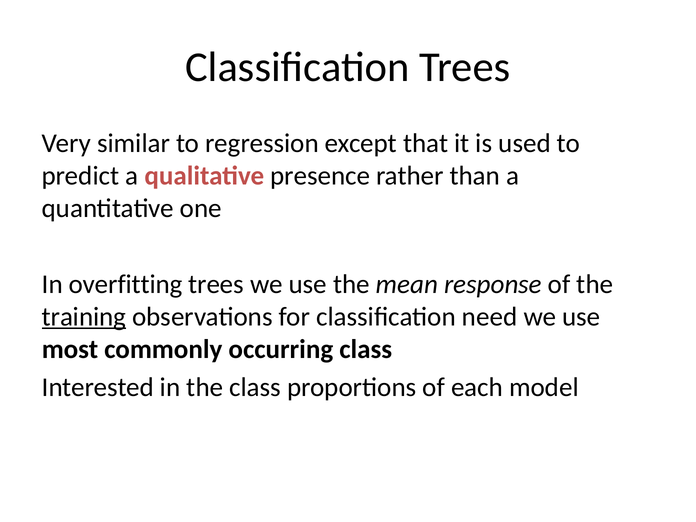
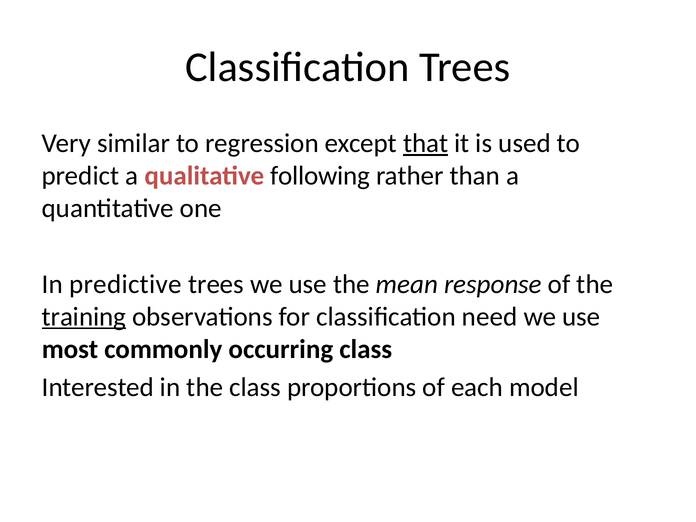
that underline: none -> present (426, 143)
presence: presence -> following (320, 176)
overfitting: overfitting -> predictive (125, 284)
